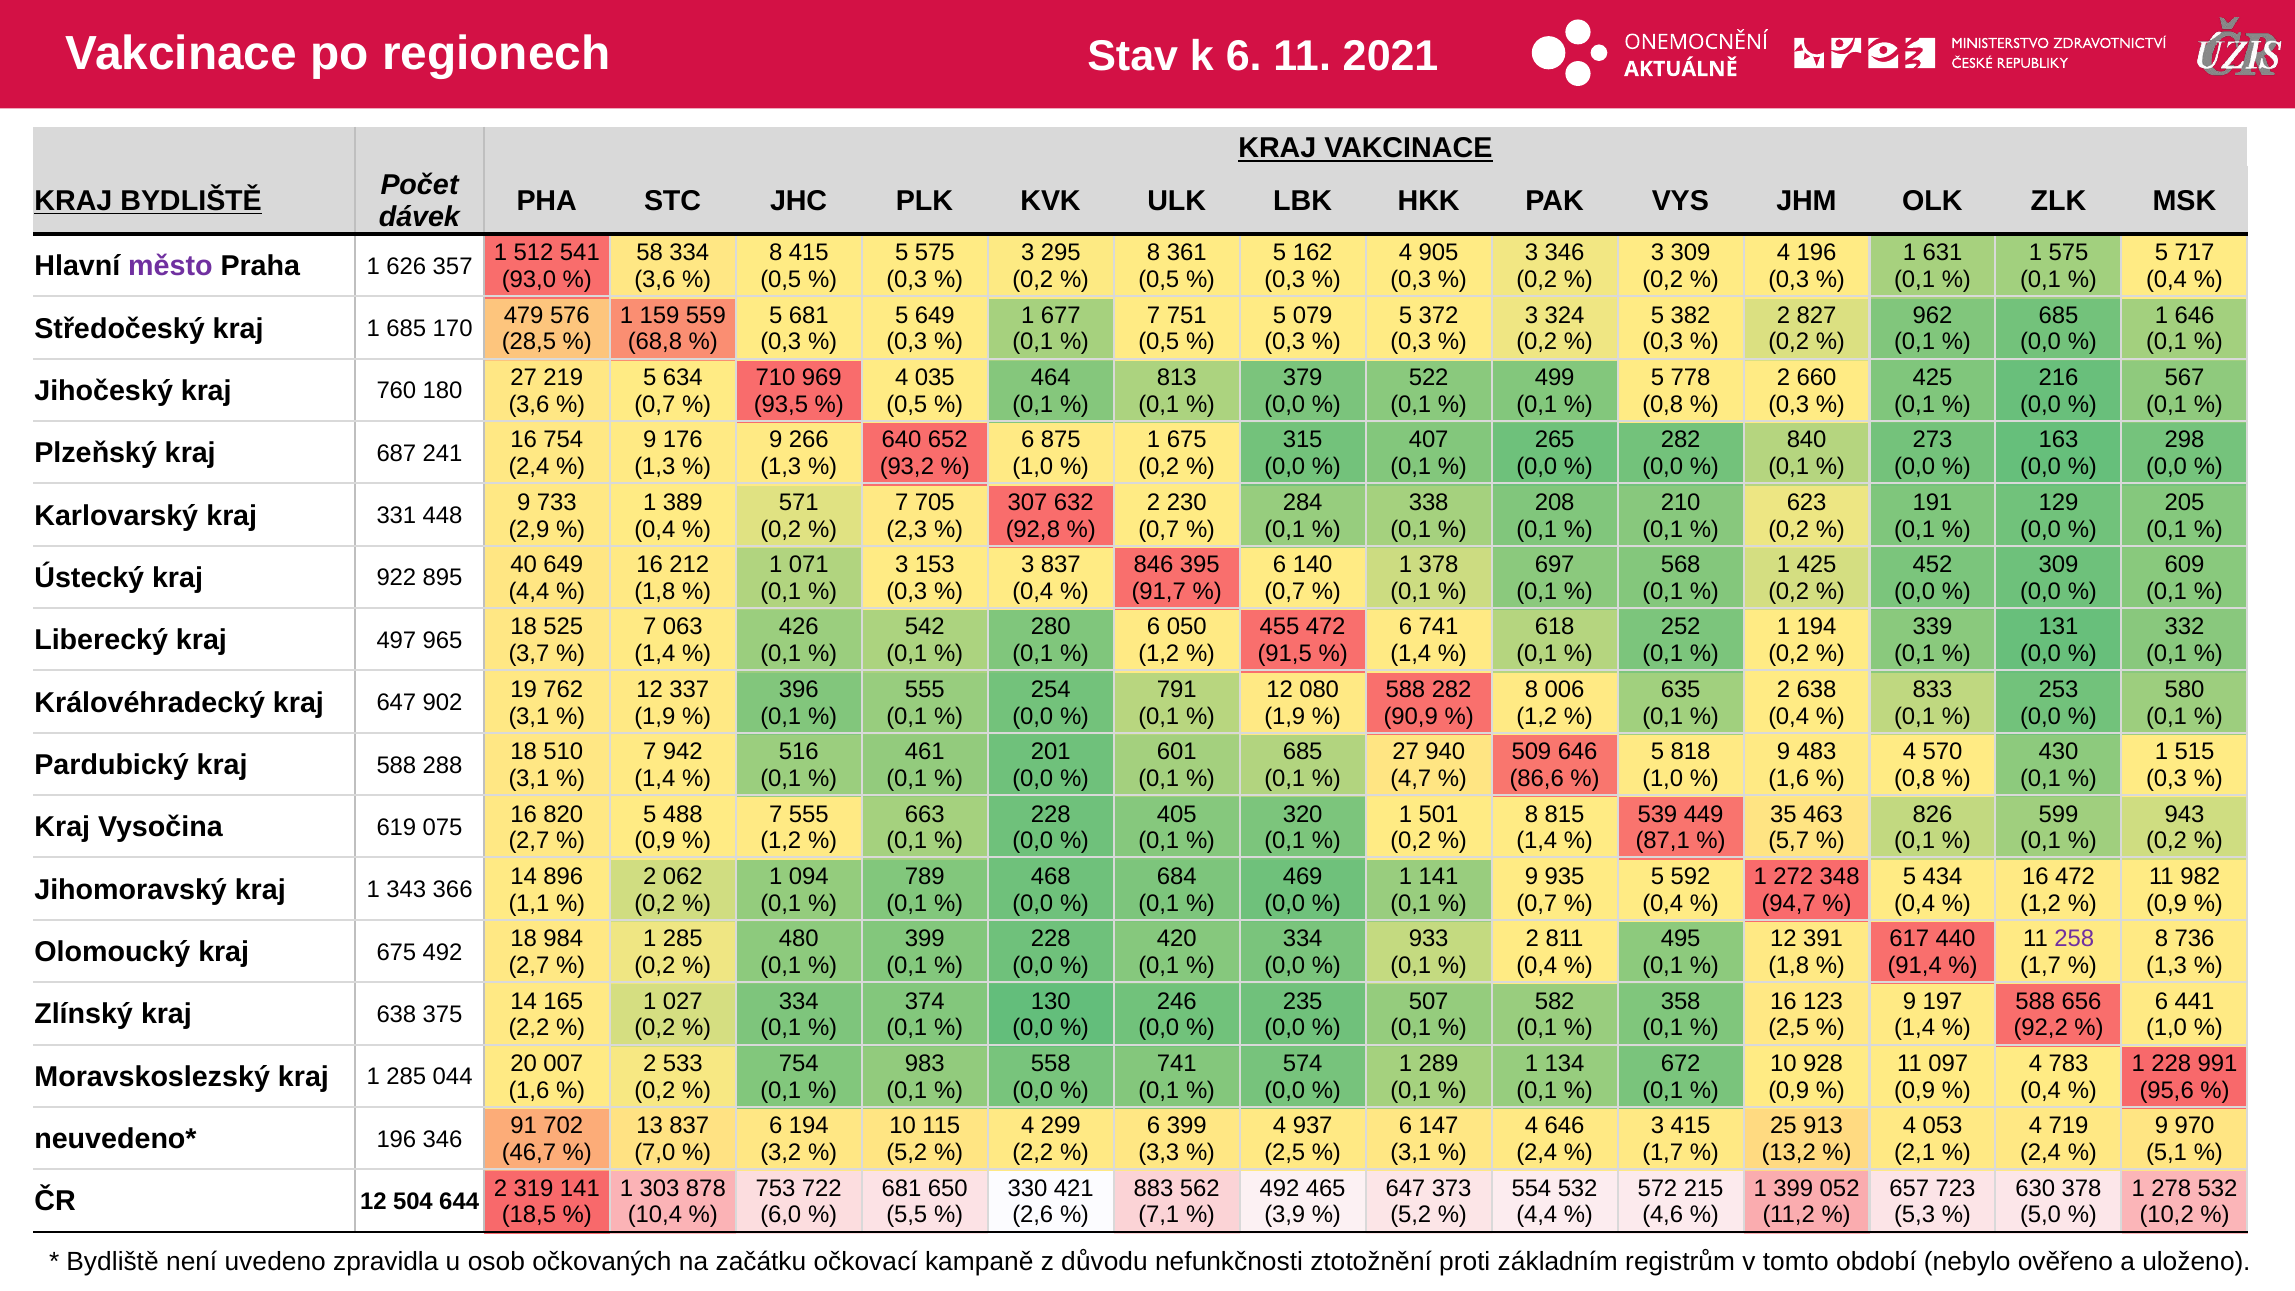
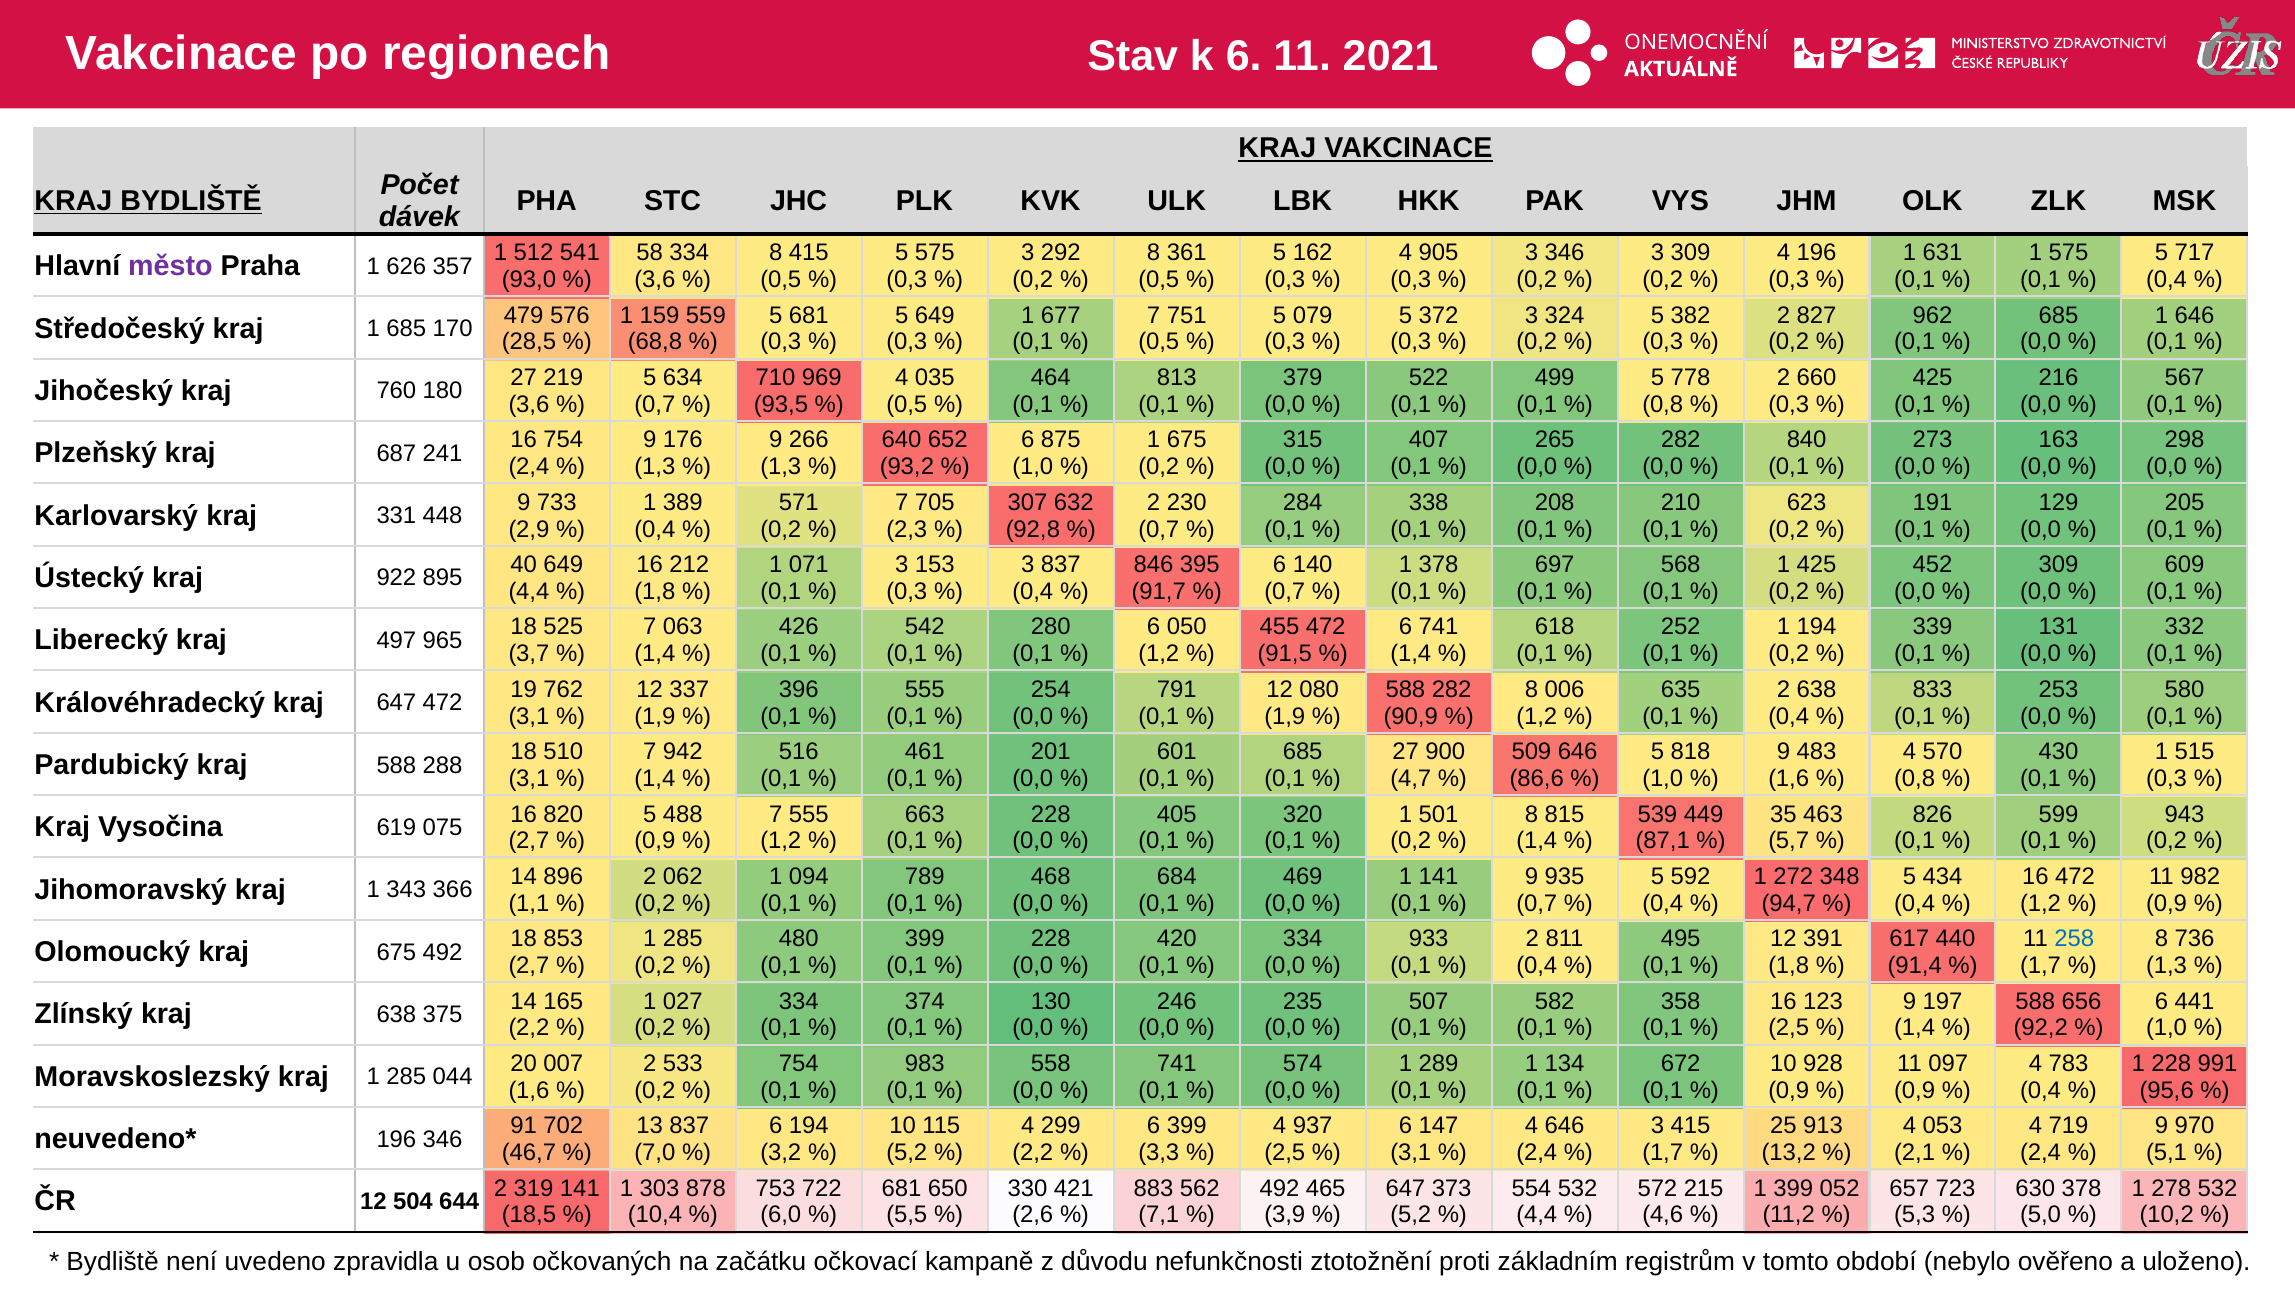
295: 295 -> 292 (1061, 253)
647 902: 902 -> 472 (443, 703)
940: 940 -> 900 (1445, 752)
984: 984 -> 853 (563, 939)
258 colour: purple -> blue (2074, 939)
